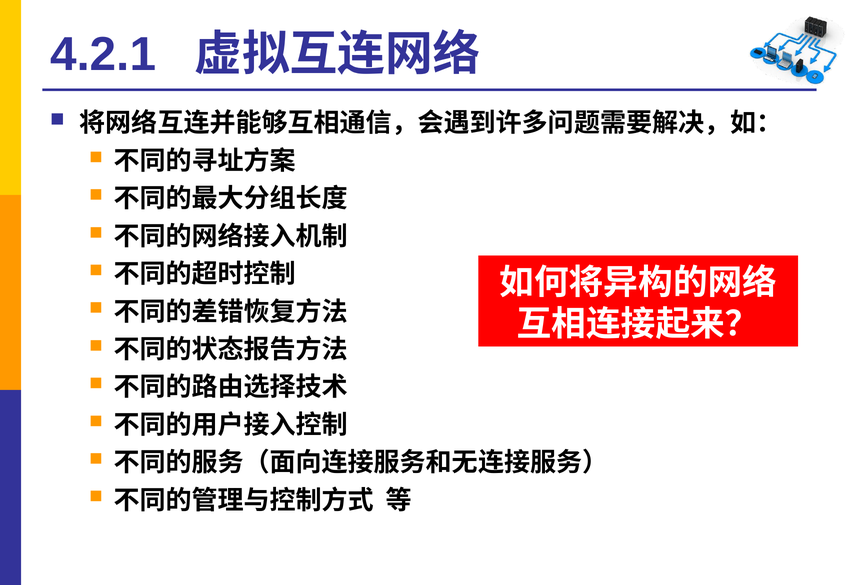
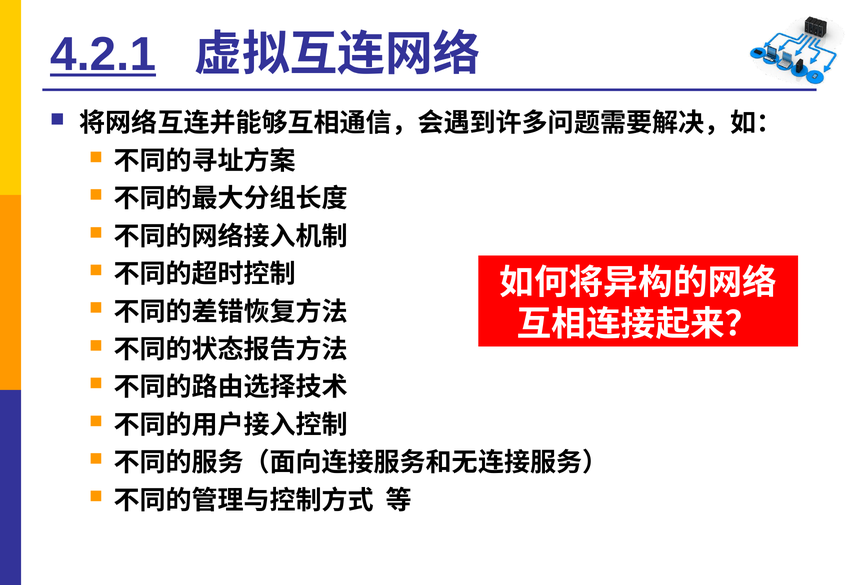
4.2.1 underline: none -> present (103, 55)
